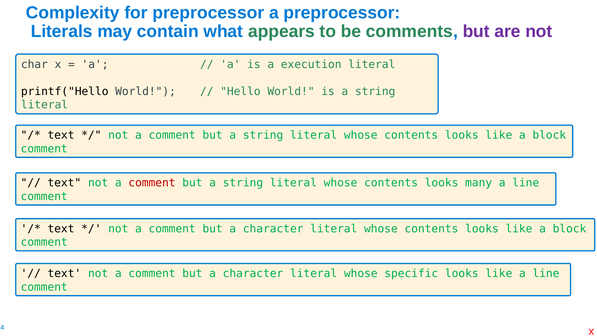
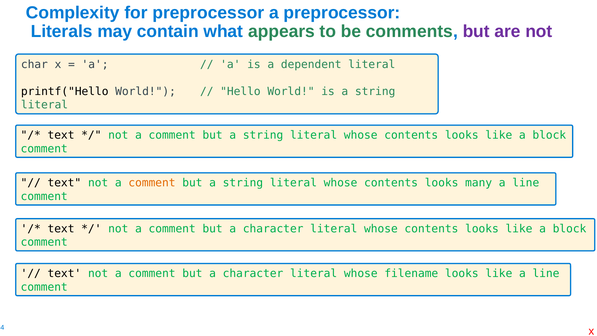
execution: execution -> dependent (311, 65)
comment colour: red -> orange (152, 183)
specific: specific -> filename (411, 273)
